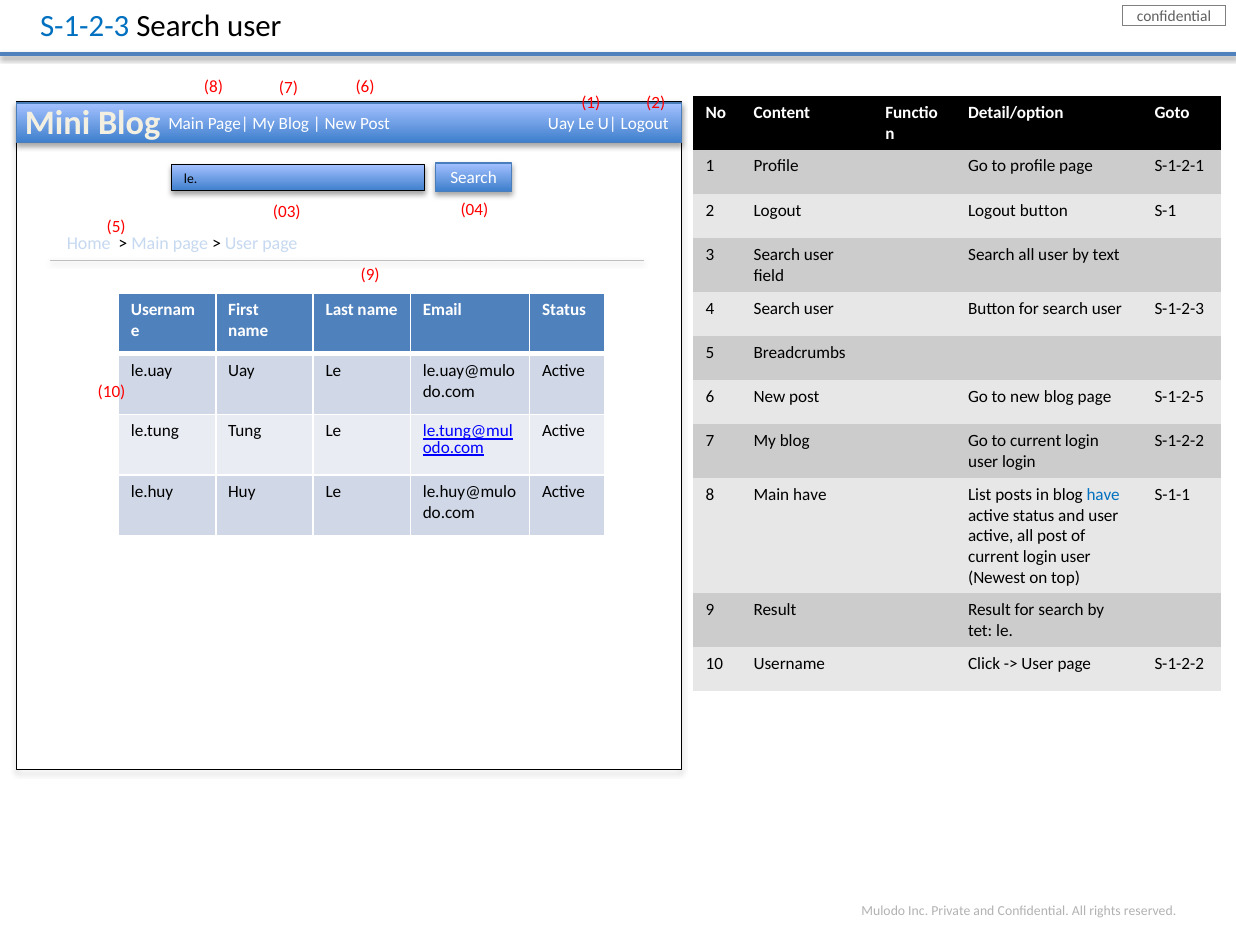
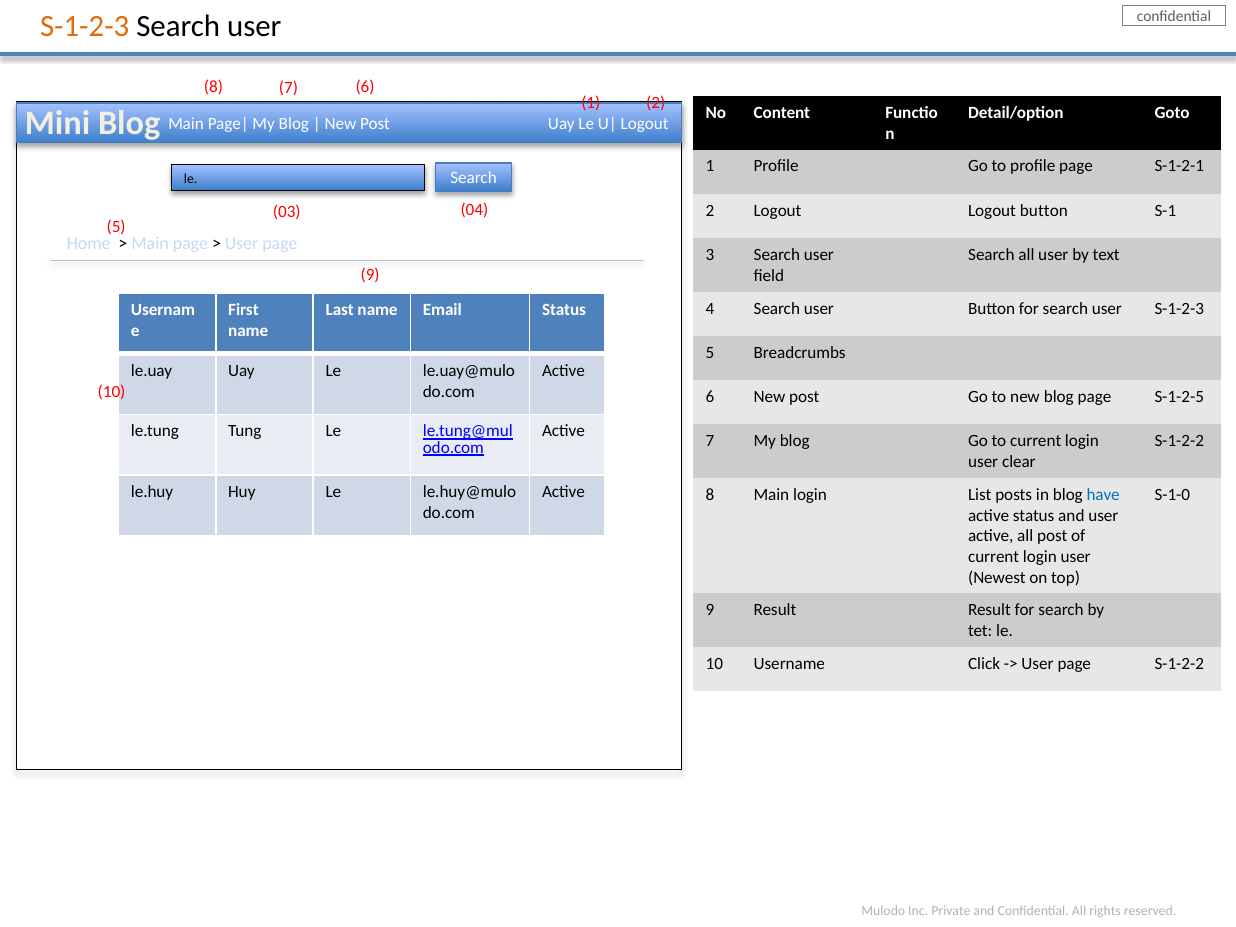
S-1-2-3 colour: blue -> orange (85, 27)
user login: login -> clear (1019, 462)
Main have: have -> login (810, 495)
S-1-1: S-1-1 -> S-1-0 (1172, 495)
